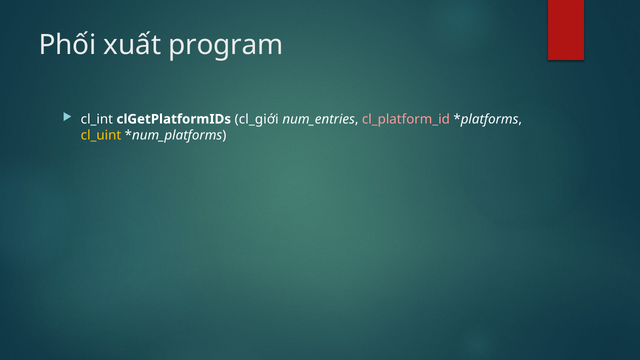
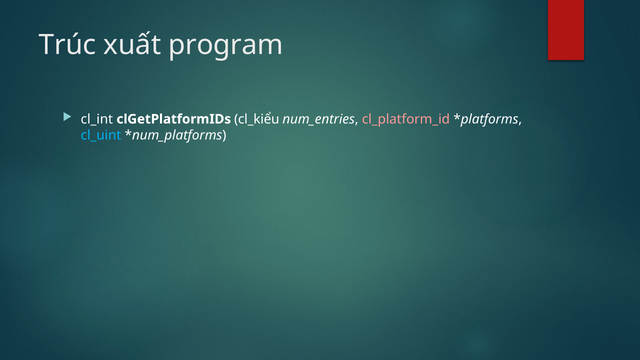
Phối: Phối -> Trúc (67, 45)
cl_giới: cl_giới -> cl_kiểu (257, 119)
cl_uint colour: yellow -> light blue (101, 135)
